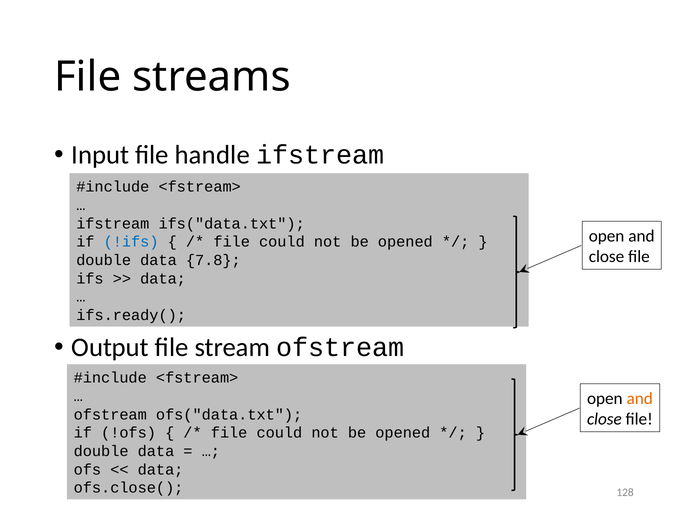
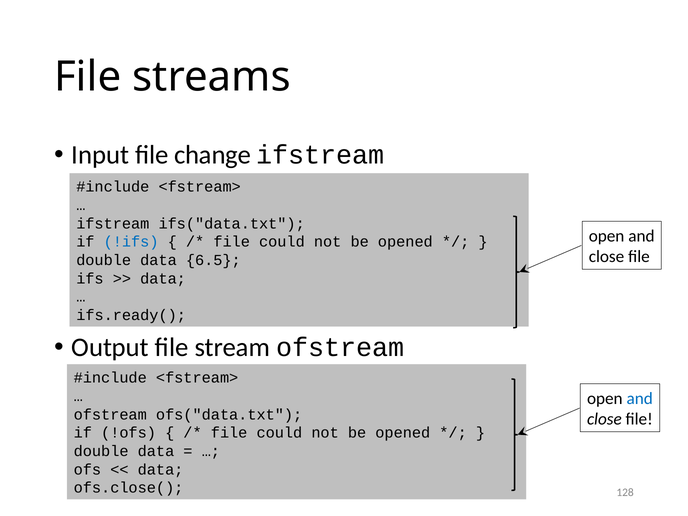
handle: handle -> change (213, 155)
7.8: 7.8 -> 6.5 (213, 260)
and colour: orange -> blue (640, 399)
